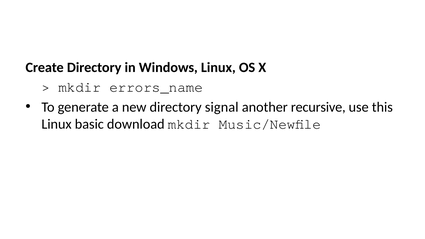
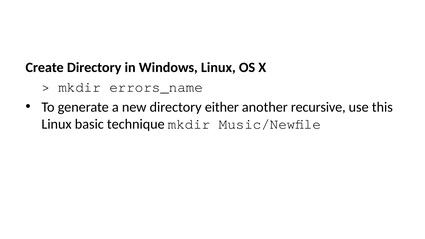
signal: signal -> either (222, 107)
download: download -> technique (136, 124)
